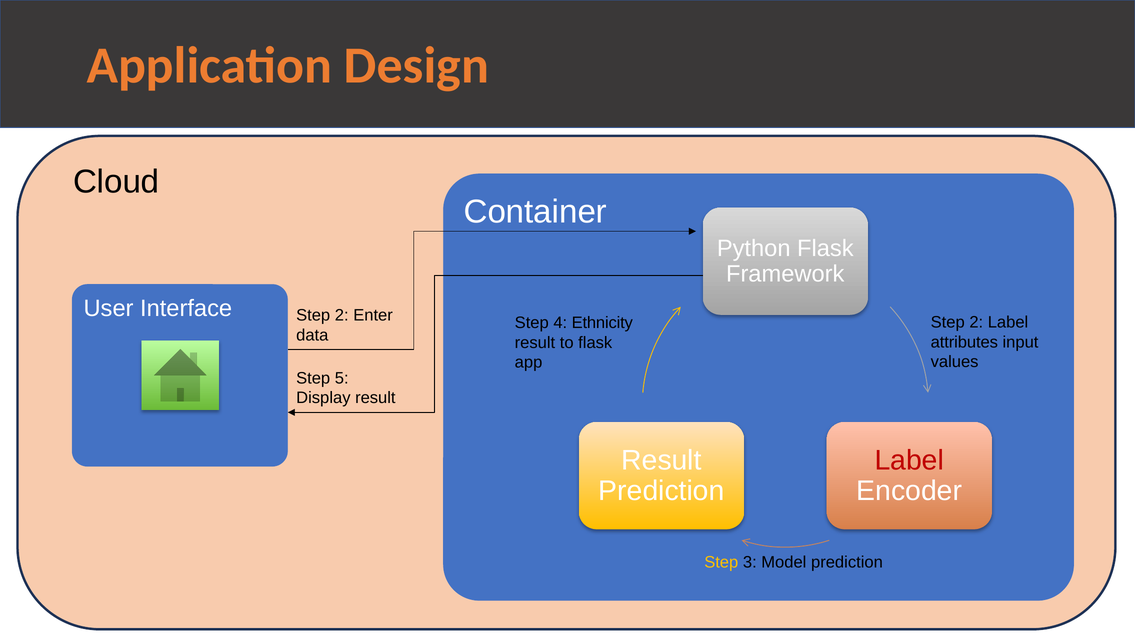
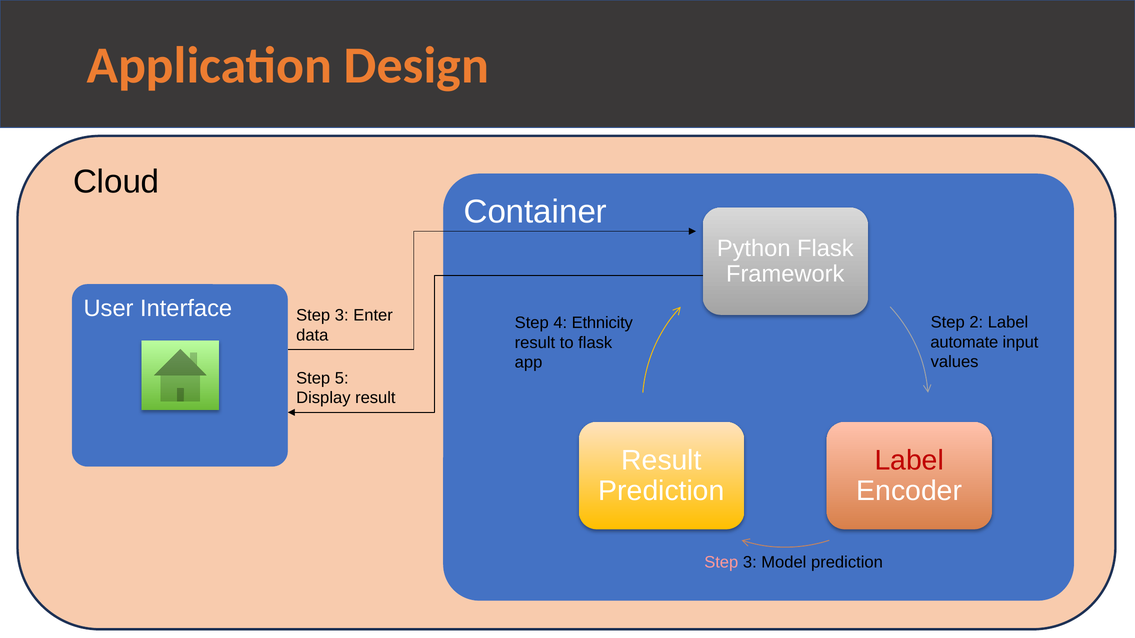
2: 2 -> 3 (342, 316)
attributes: attributes -> automate (964, 342)
Step colour: yellow -> pink (721, 563)
